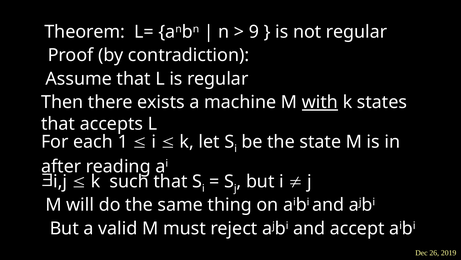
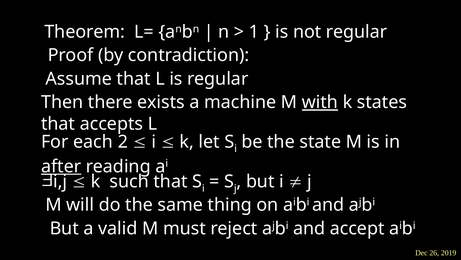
9: 9 -> 1 (254, 32)
1: 1 -> 2 (123, 142)
after underline: none -> present (61, 166)
